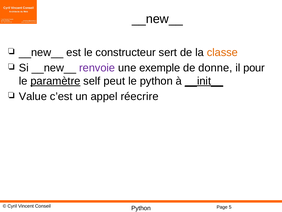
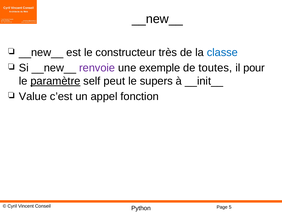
sert: sert -> très (168, 52)
classe colour: orange -> blue (222, 52)
donne: donne -> toutes (215, 68)
le python: python -> supers (156, 81)
__init__ underline: present -> none (204, 81)
réecrire: réecrire -> fonction (140, 96)
